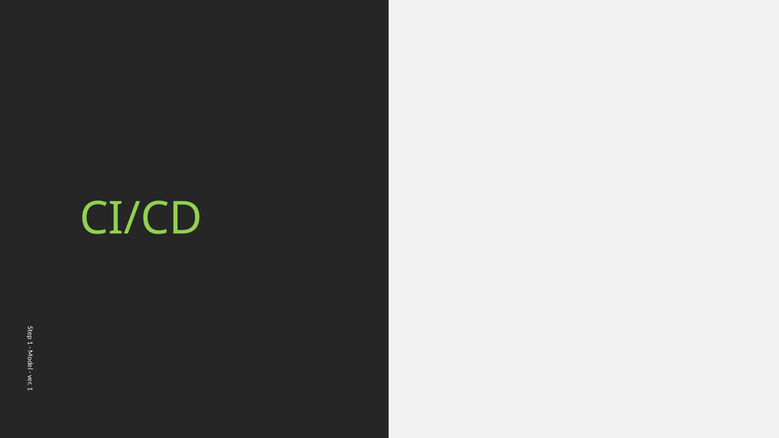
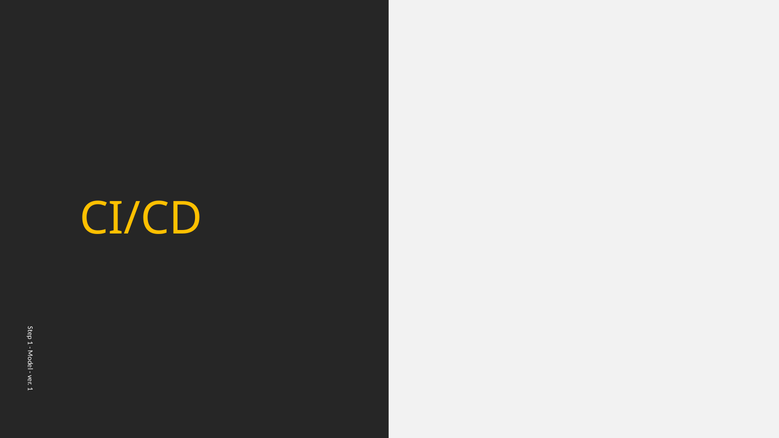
CI/CD colour: light green -> yellow (141, 219)
